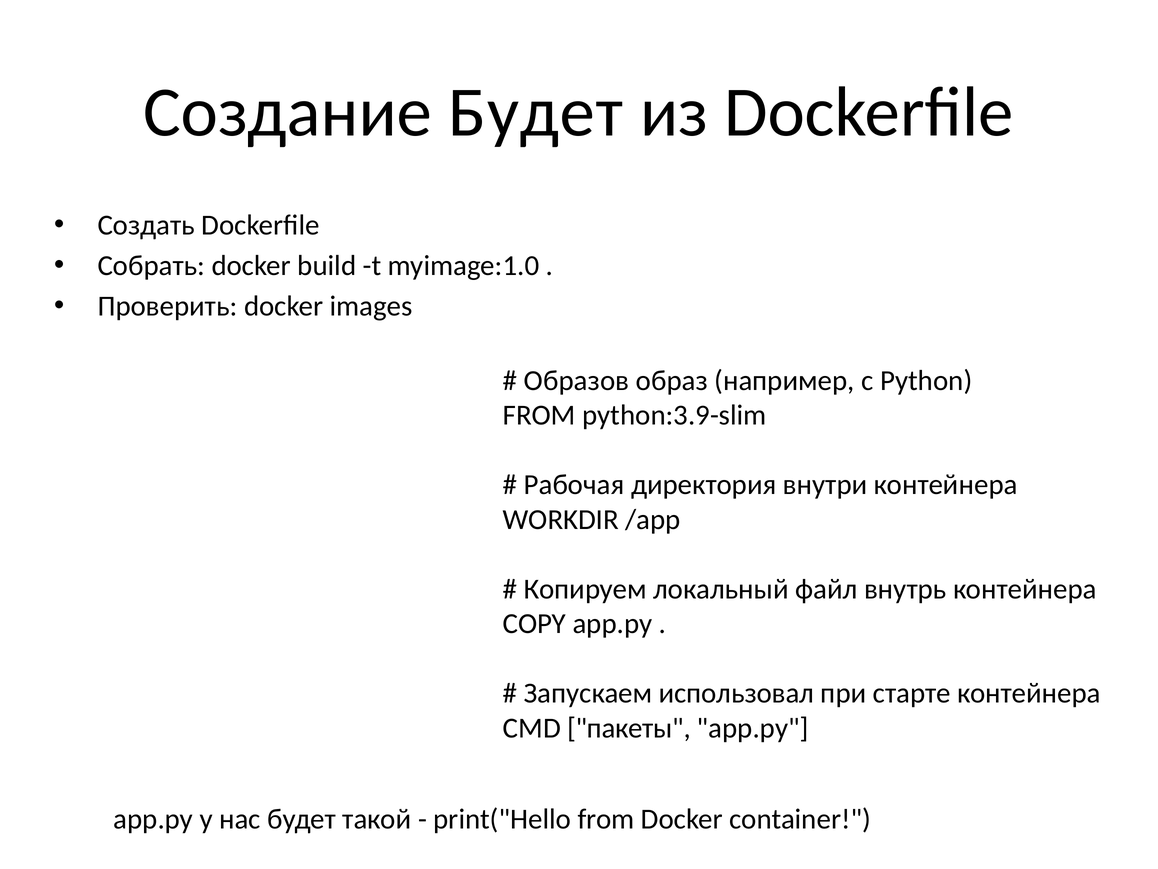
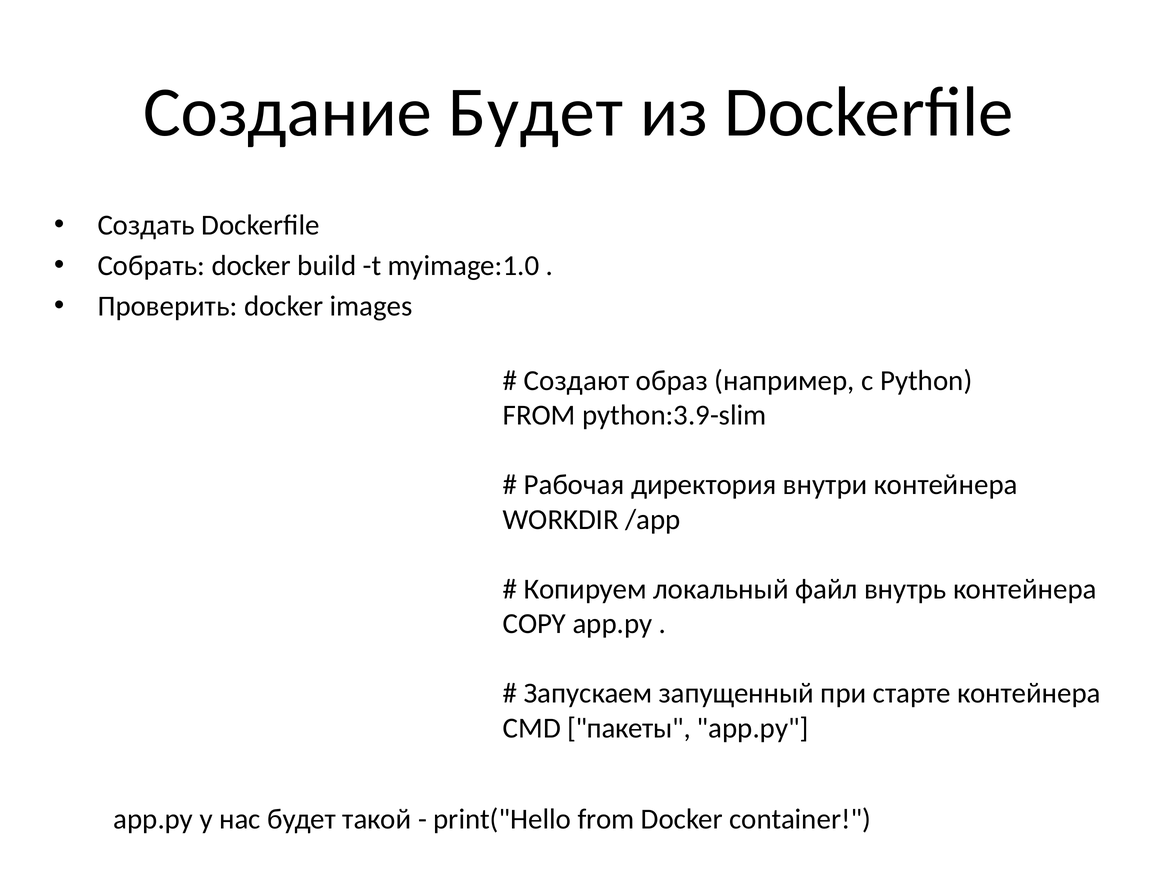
Образов: Образов -> Создают (577, 380)
использовал: использовал -> запущенный (736, 693)
